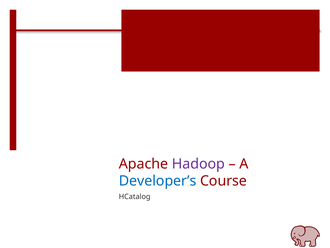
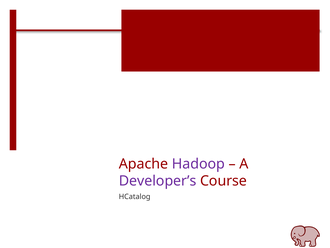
Developer’s colour: blue -> purple (158, 181)
